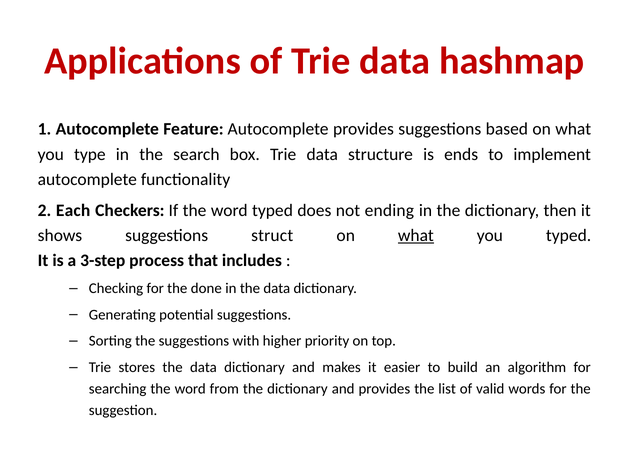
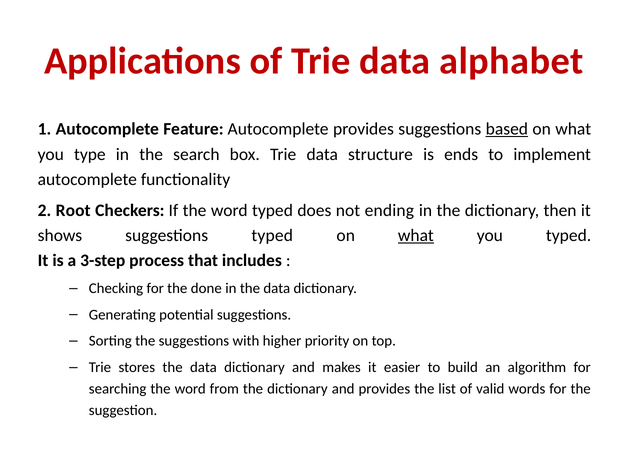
hashmap: hashmap -> alphabet (511, 61)
based underline: none -> present (507, 129)
Each: Each -> Root (73, 210)
suggestions struct: struct -> typed (272, 235)
